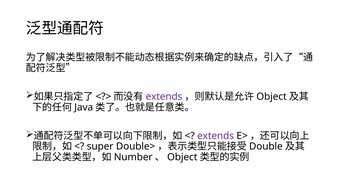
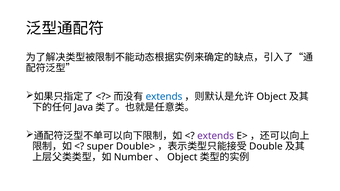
extends colour: purple -> blue (164, 97)
